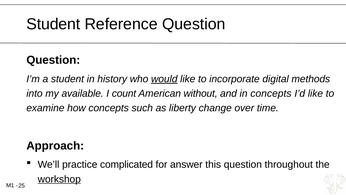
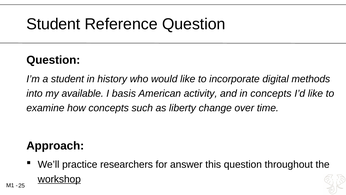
would underline: present -> none (164, 79)
count: count -> basis (124, 93)
without: without -> activity (201, 93)
complicated: complicated -> researchers (127, 164)
